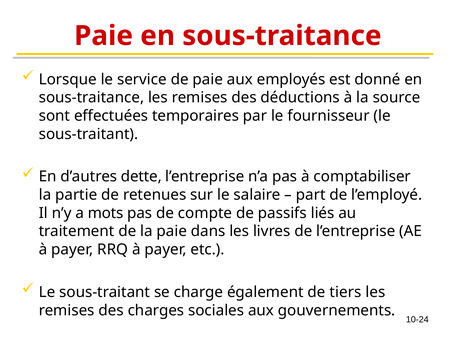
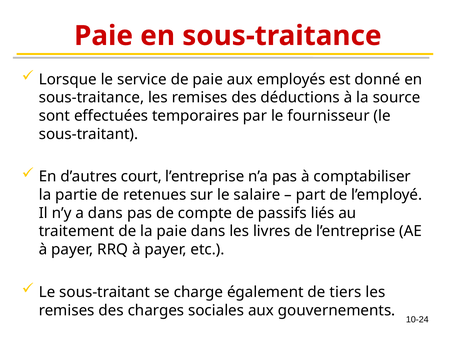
dette: dette -> court (141, 177)
a mots: mots -> dans (105, 213)
